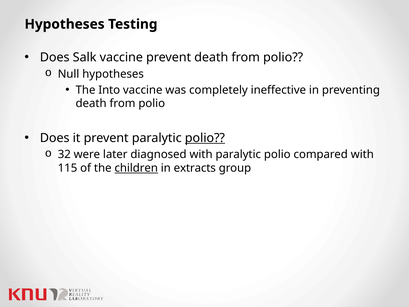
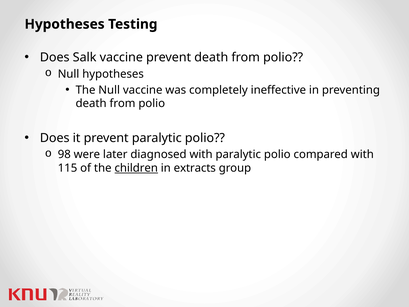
The Into: Into -> Null (109, 90)
polio underline: present -> none (205, 138)
32: 32 -> 98 (64, 154)
